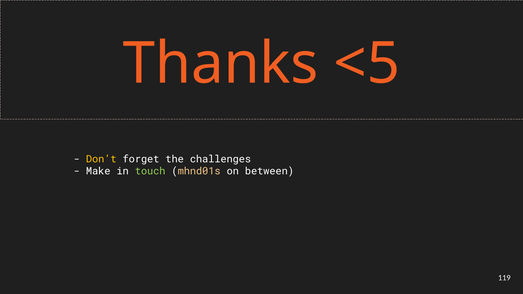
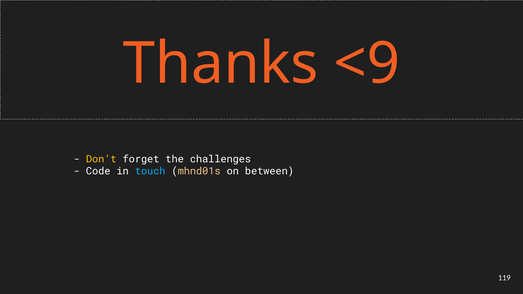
<5: <5 -> <9 (367, 64)
Make: Make -> Code (98, 171)
touch colour: light green -> light blue (150, 171)
